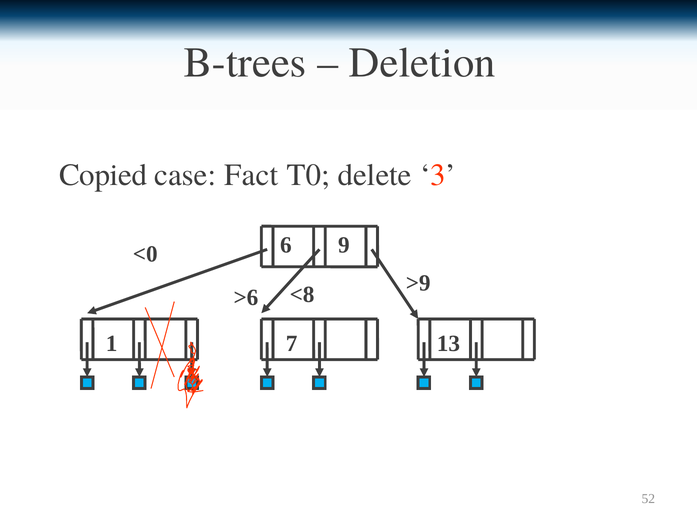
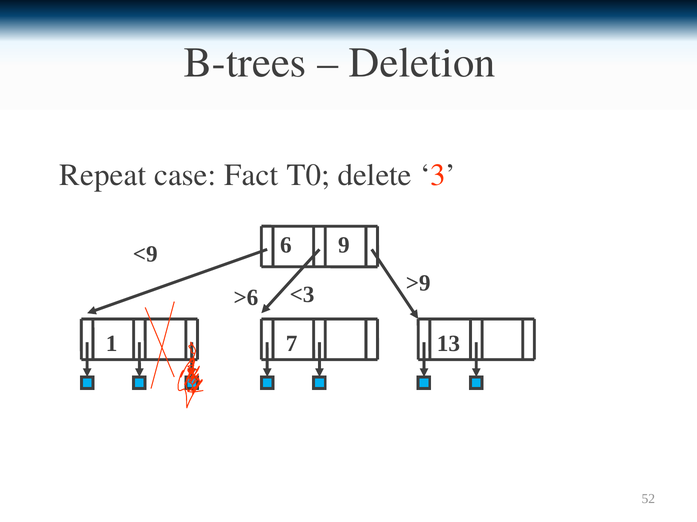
Copied: Copied -> Repeat (103, 175)
<0: <0 -> <9 (145, 254)
<8: <8 -> <3 (302, 295)
